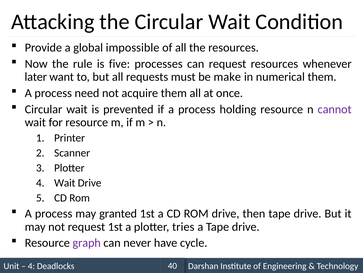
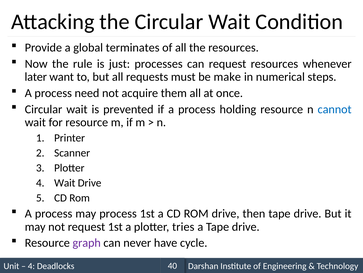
impossible: impossible -> terminates (133, 48)
five: five -> just (119, 64)
numerical them: them -> steps (322, 77)
cannot colour: purple -> blue (335, 109)
may granted: granted -> process (118, 213)
